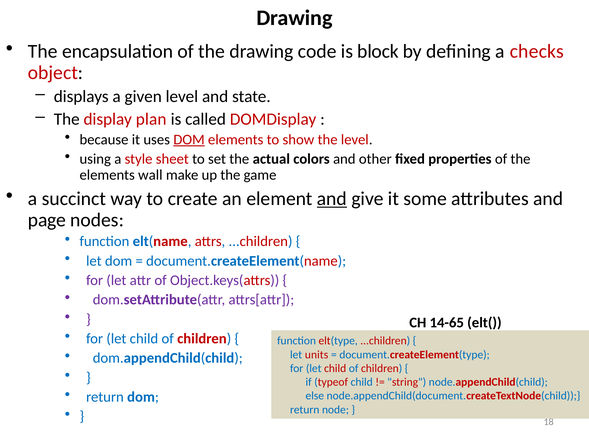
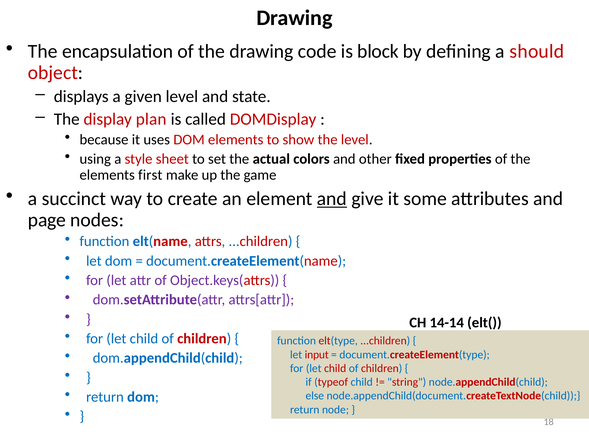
checks: checks -> should (537, 51)
DOM underline: present -> none (189, 139)
wall: wall -> first (150, 175)
14-65: 14-65 -> 14-14 (447, 322)
units: units -> input (317, 354)
